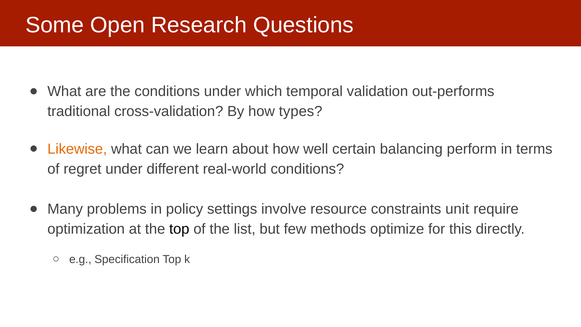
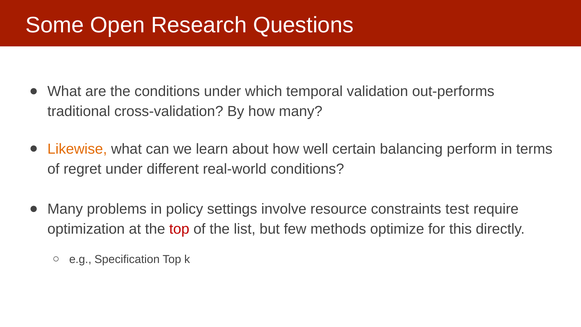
how types: types -> many (301, 111)
unit: unit -> test (457, 209)
top colour: black -> red (179, 229)
